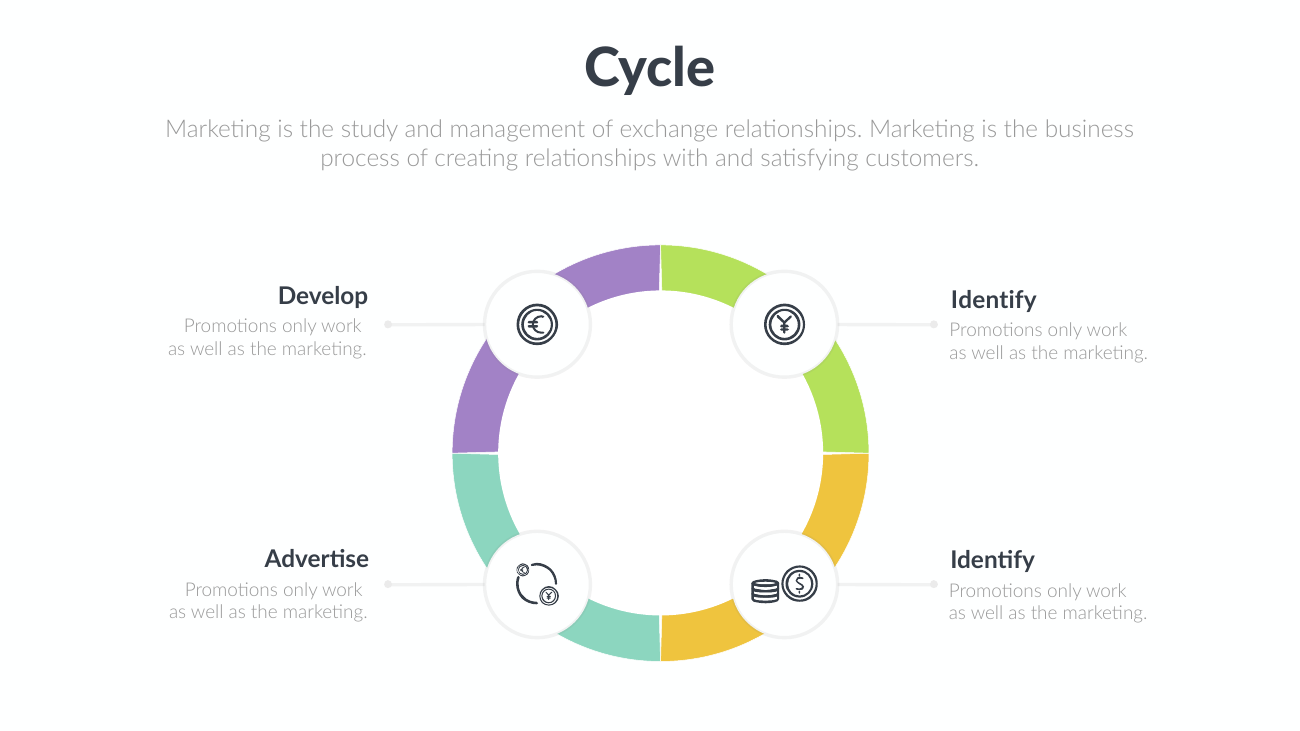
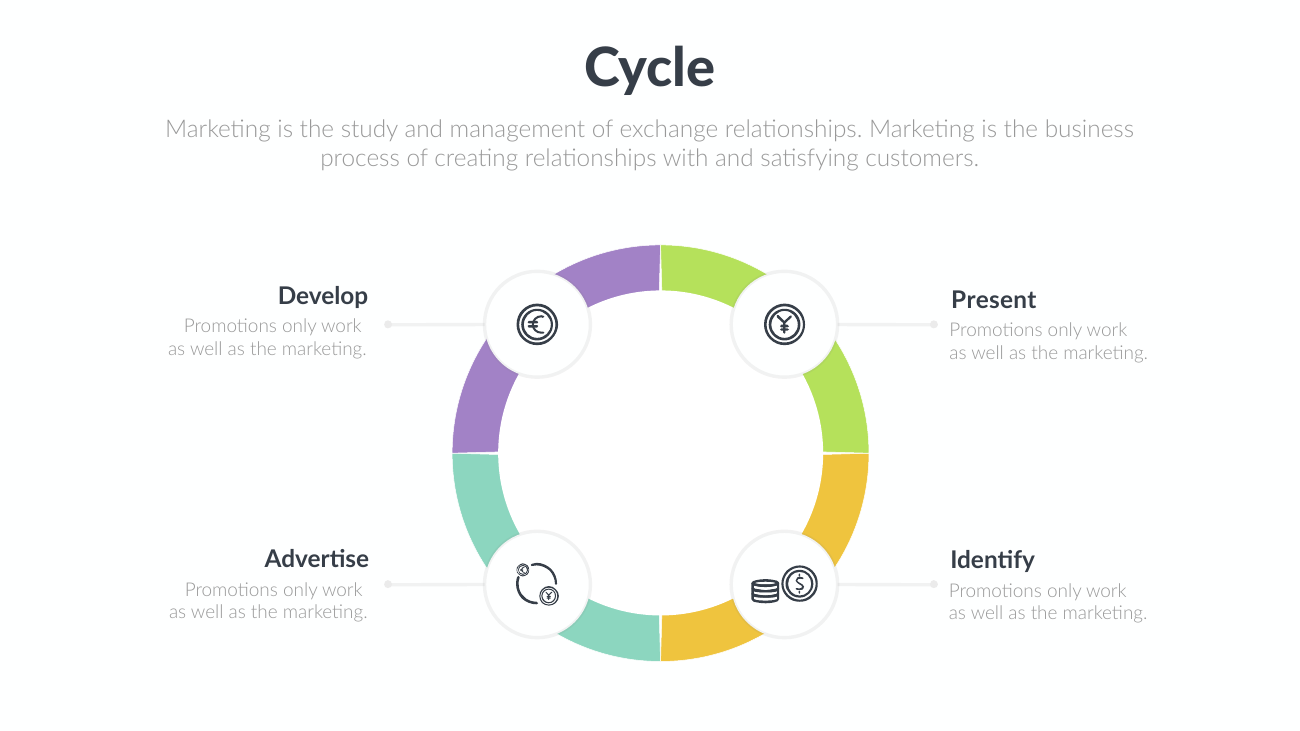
Identify: Identify -> Present (994, 300)
